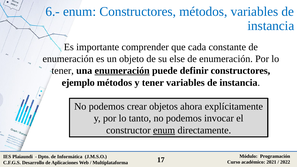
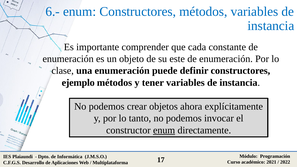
else: else -> este (177, 59)
tener: tener -> clase (63, 71)
enumeración underline: present -> none (122, 71)
